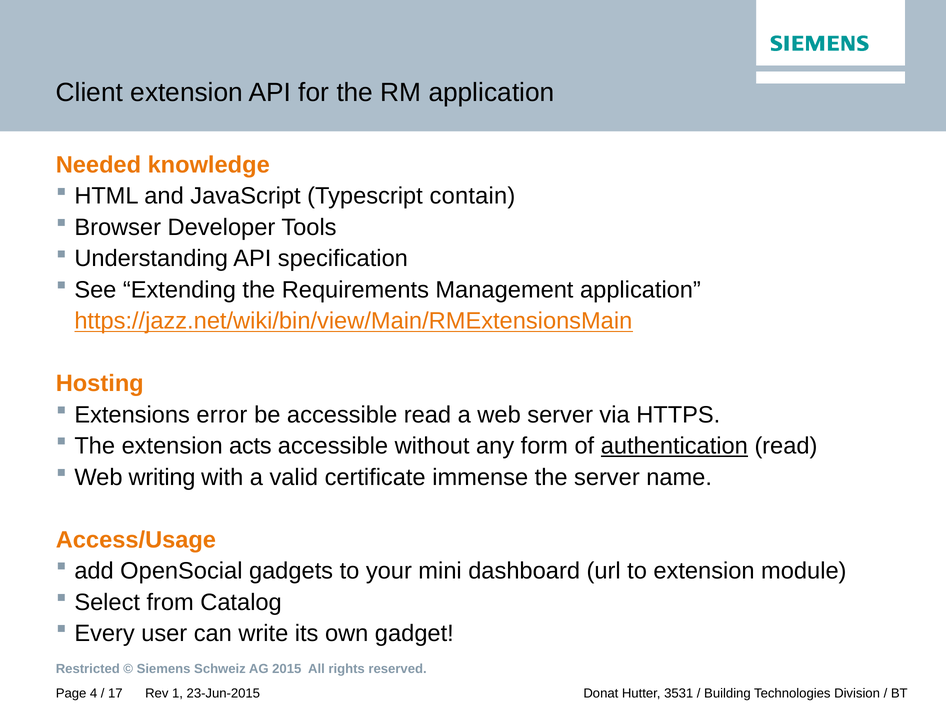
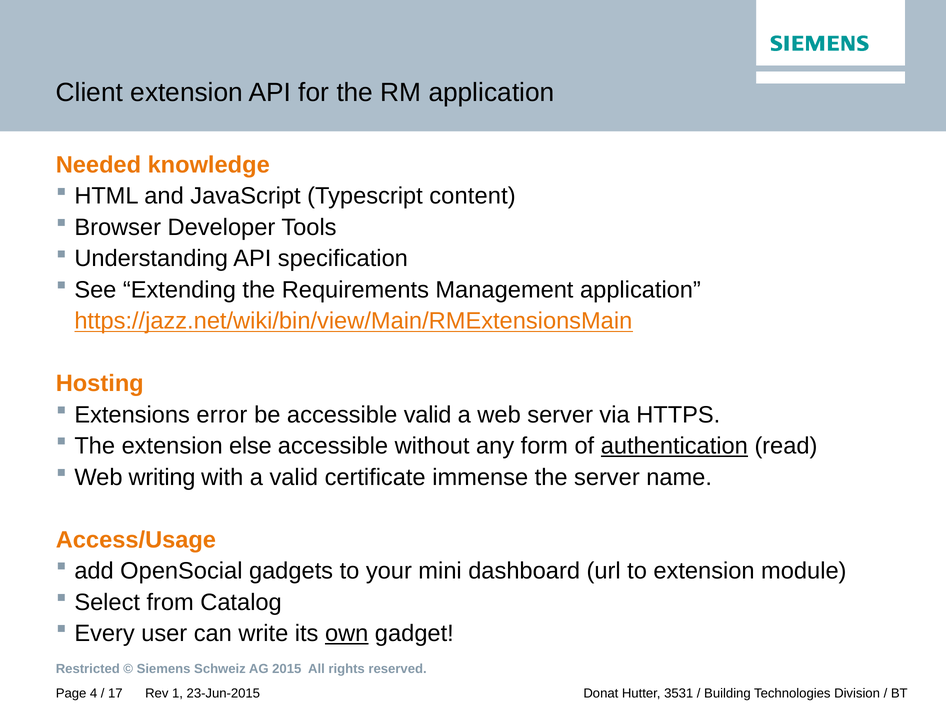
contain: contain -> content (472, 196)
accessible read: read -> valid (428, 415)
acts: acts -> else (250, 446)
own underline: none -> present (347, 633)
